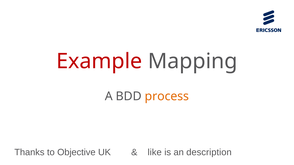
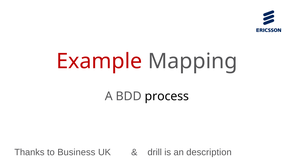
process colour: orange -> black (167, 96)
Objective: Objective -> Business (76, 153)
like: like -> drill (155, 153)
